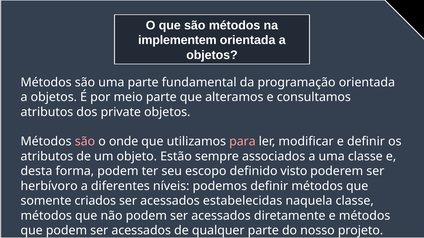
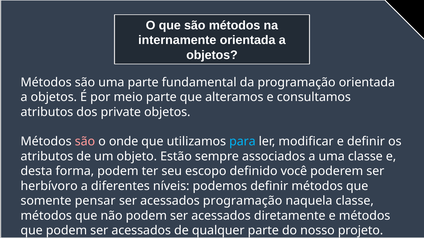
implementem: implementem -> internamente (177, 40)
para colour: pink -> light blue (242, 142)
visto: visto -> você (294, 172)
criados: criados -> pensar (95, 201)
acessados estabelecidas: estabelecidas -> programação (243, 201)
